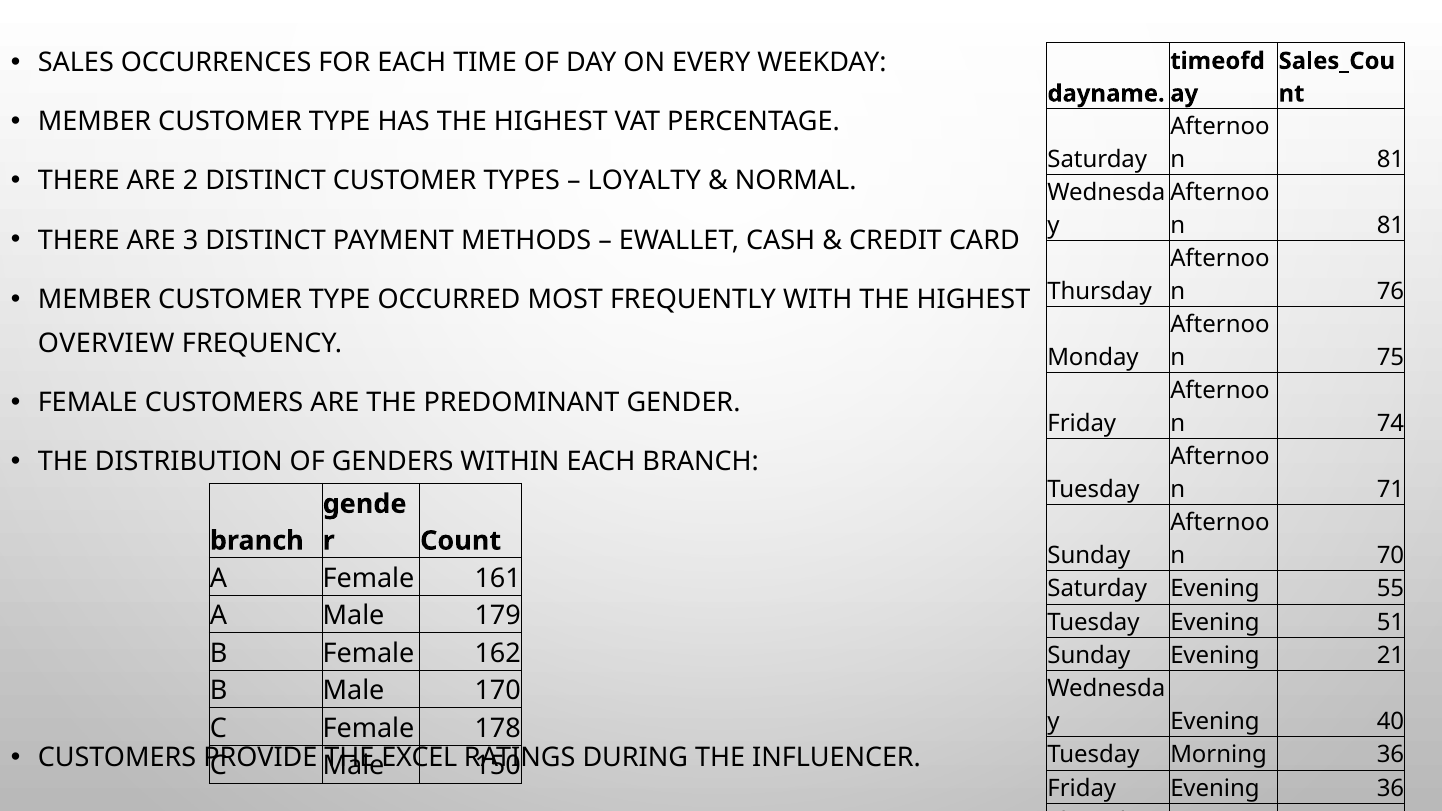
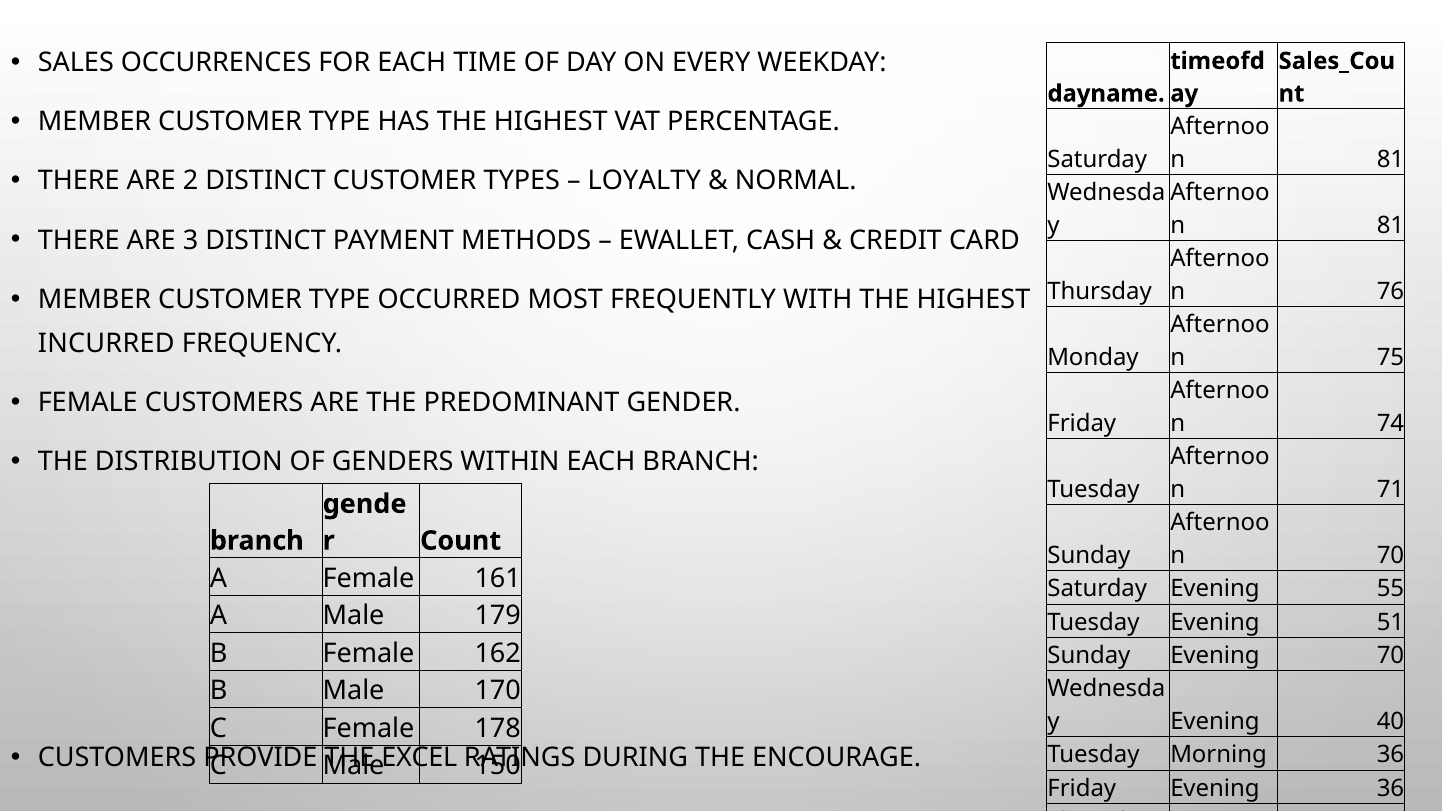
OVERVIEW: OVERVIEW -> INCURRED (106, 343)
Evening 21: 21 -> 70 (1390, 656)
INFLUENCER: INFLUENCER -> ENCOURAGE (837, 757)
